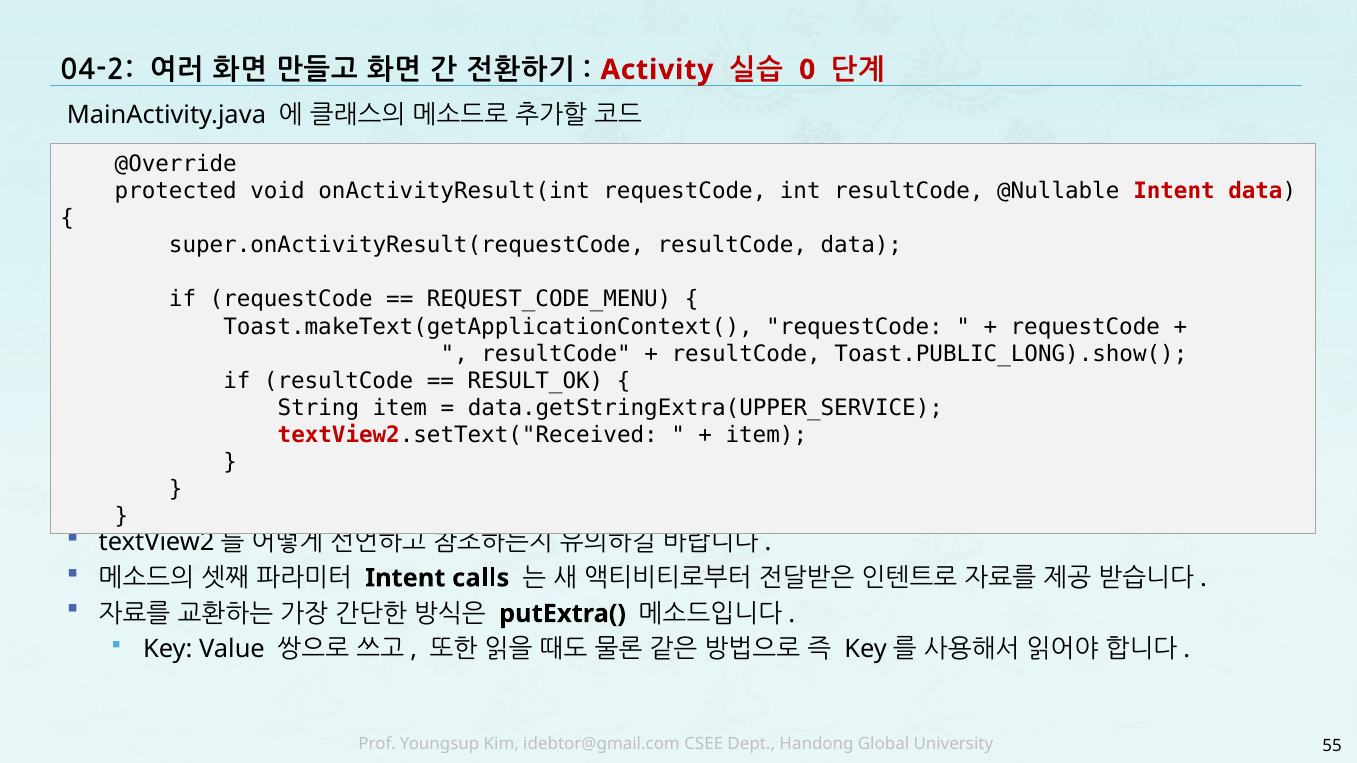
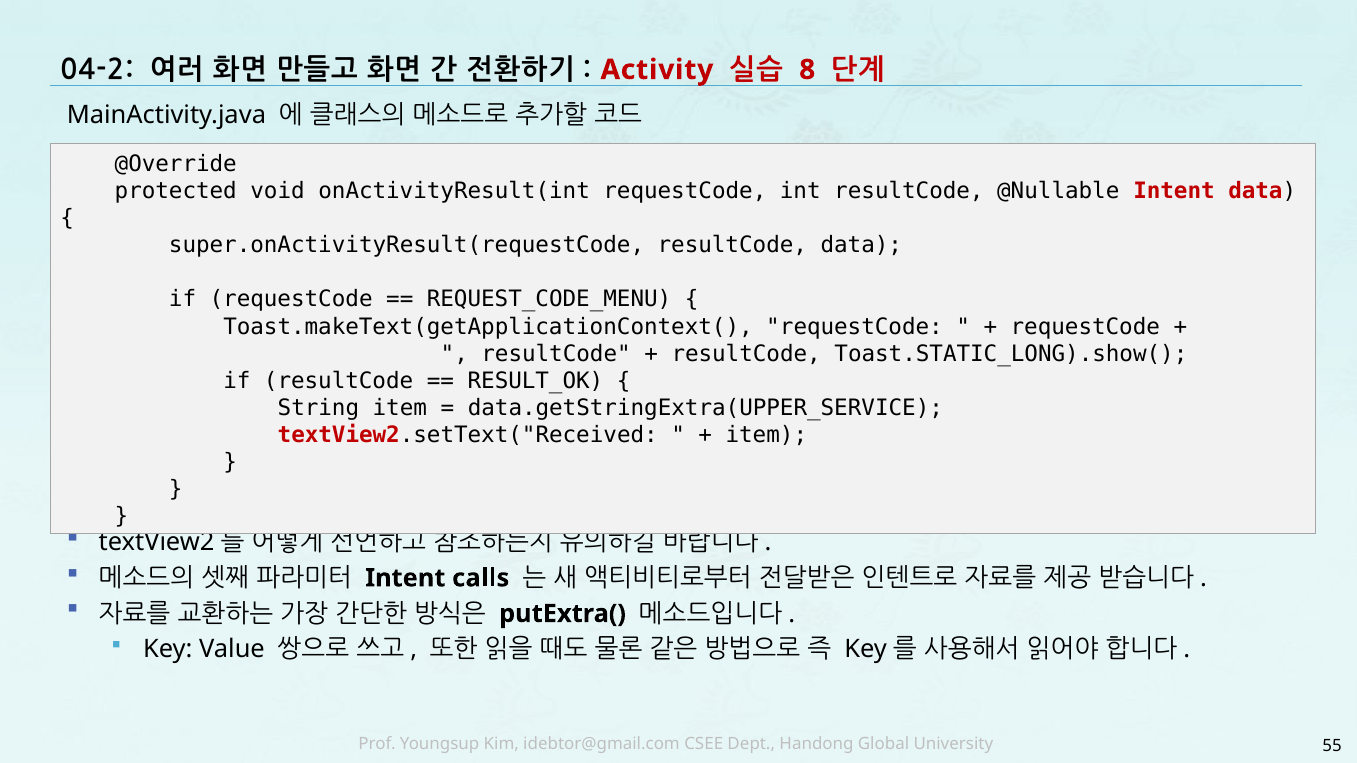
0: 0 -> 8 (807, 70)
Toast.PUBLIC_LONG).show(: Toast.PUBLIC_LONG).show( -> Toast.STATIC_LONG).show( (1011, 354)
